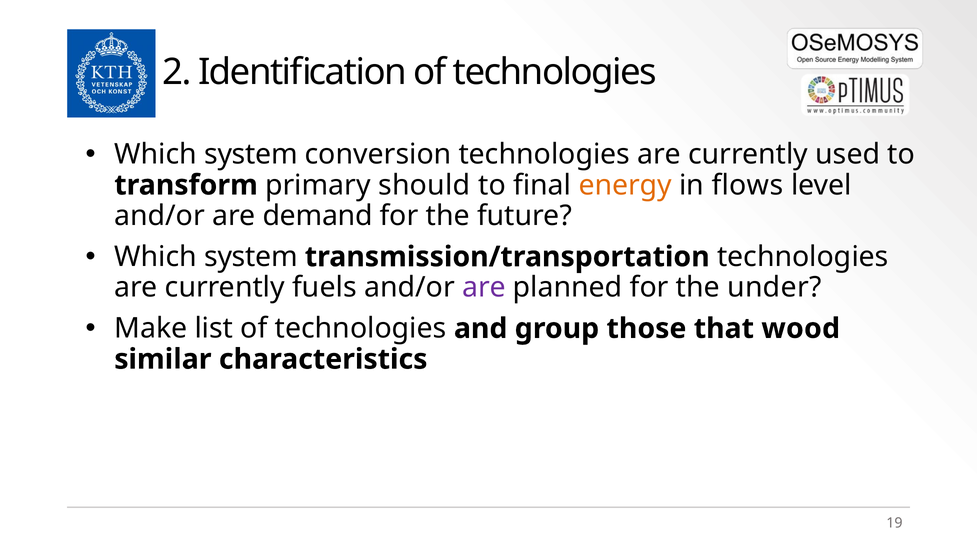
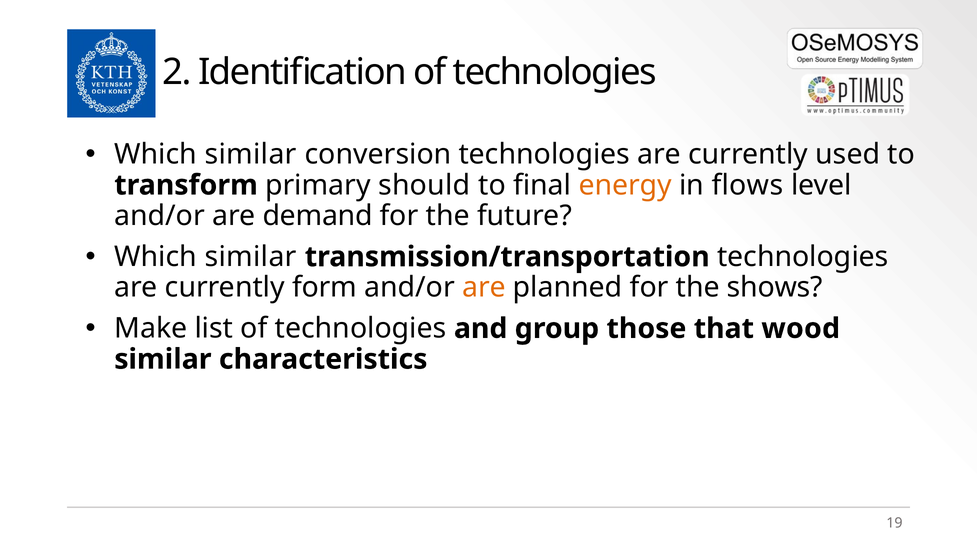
system: system -> similar (251, 154)
system: system -> similar (251, 257)
fuels: fuels -> form (325, 287)
are colour: purple -> orange (484, 287)
under: under -> shows (775, 287)
